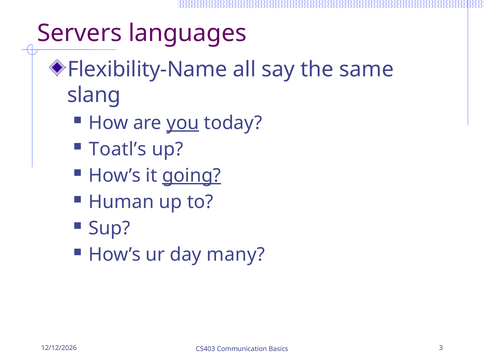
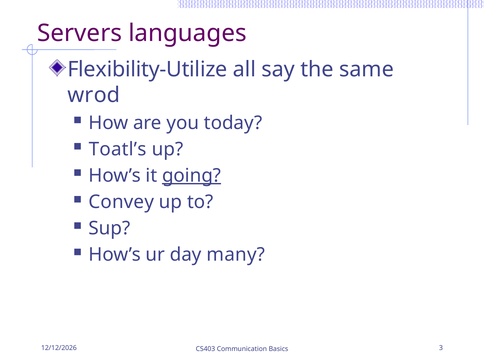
Flexibility-Name: Flexibility-Name -> Flexibility-Utilize (147, 69)
slang: slang -> wrod (94, 95)
you underline: present -> none (183, 123)
Human: Human -> Convey (121, 202)
